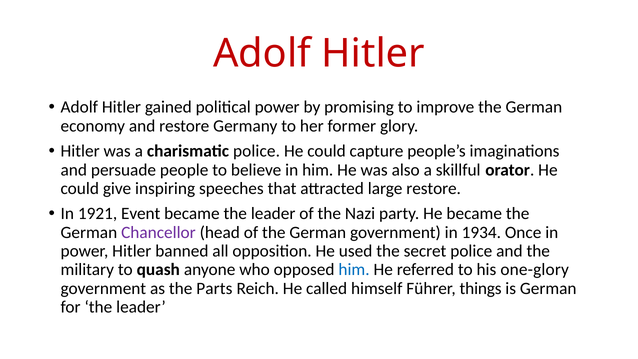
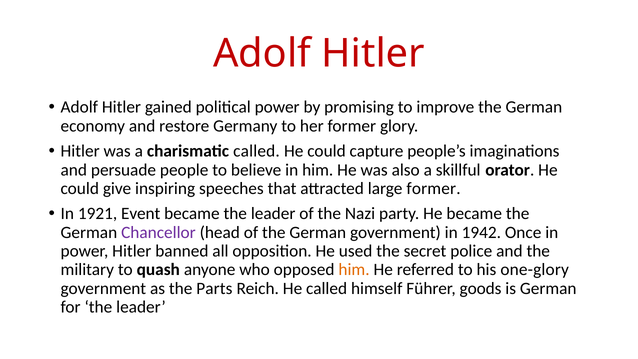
charismatic police: police -> called (256, 151)
large restore: restore -> former (434, 188)
1934: 1934 -> 1942 (481, 232)
him colour: blue -> orange (354, 270)
things: things -> goods (481, 288)
